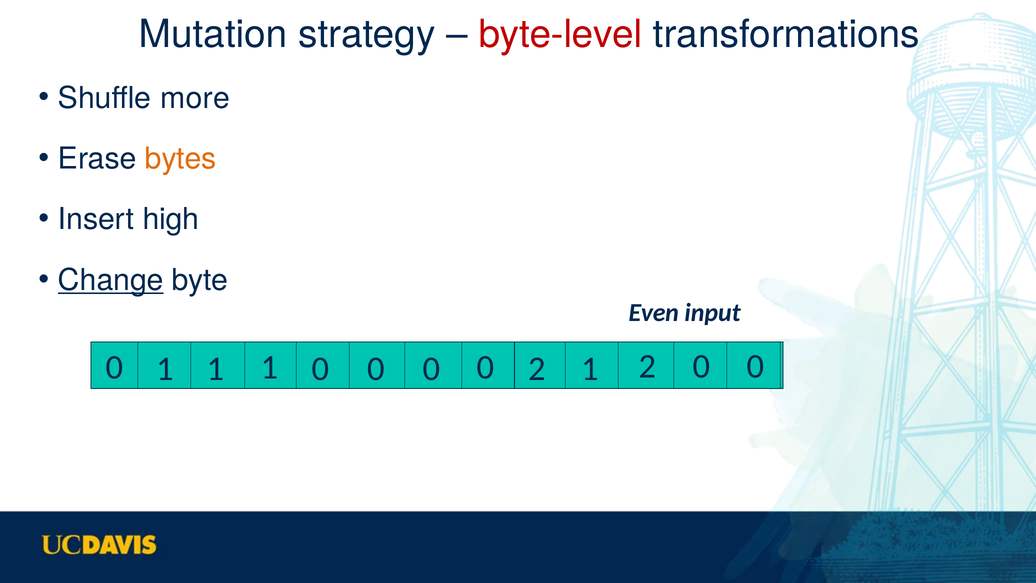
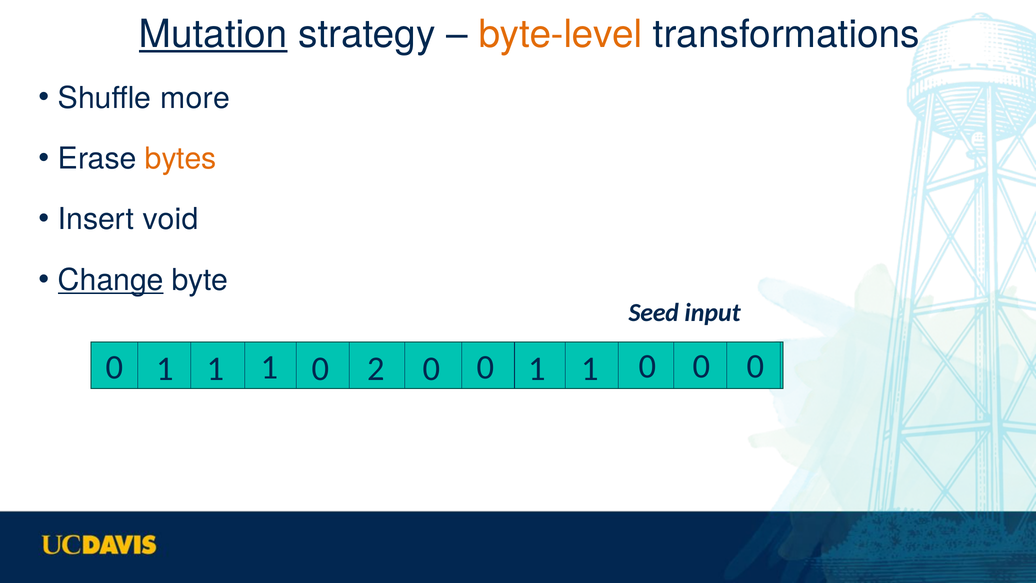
Mutation underline: none -> present (213, 35)
byte-level colour: red -> orange (561, 35)
high: high -> void (171, 219)
Even: Even -> Seed (654, 313)
1 0: 0 -> 2 (376, 369)
2: 2 -> 0 (648, 366)
2: 2 -> 1 (537, 369)
